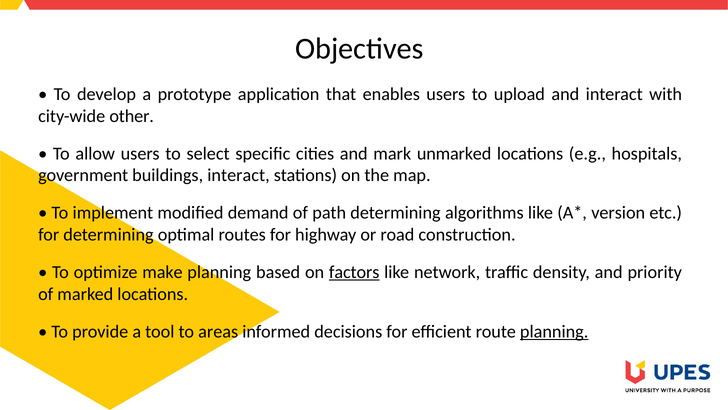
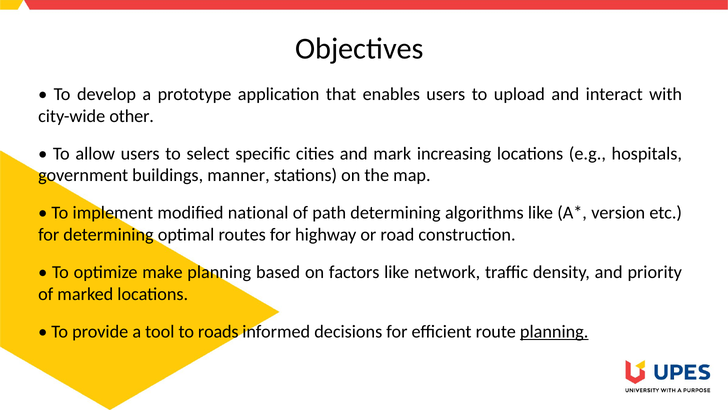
unmarked: unmarked -> increasing (454, 153)
buildings interact: interact -> manner (238, 175)
demand: demand -> national (258, 213)
factors underline: present -> none (354, 272)
areas: areas -> roads (218, 331)
